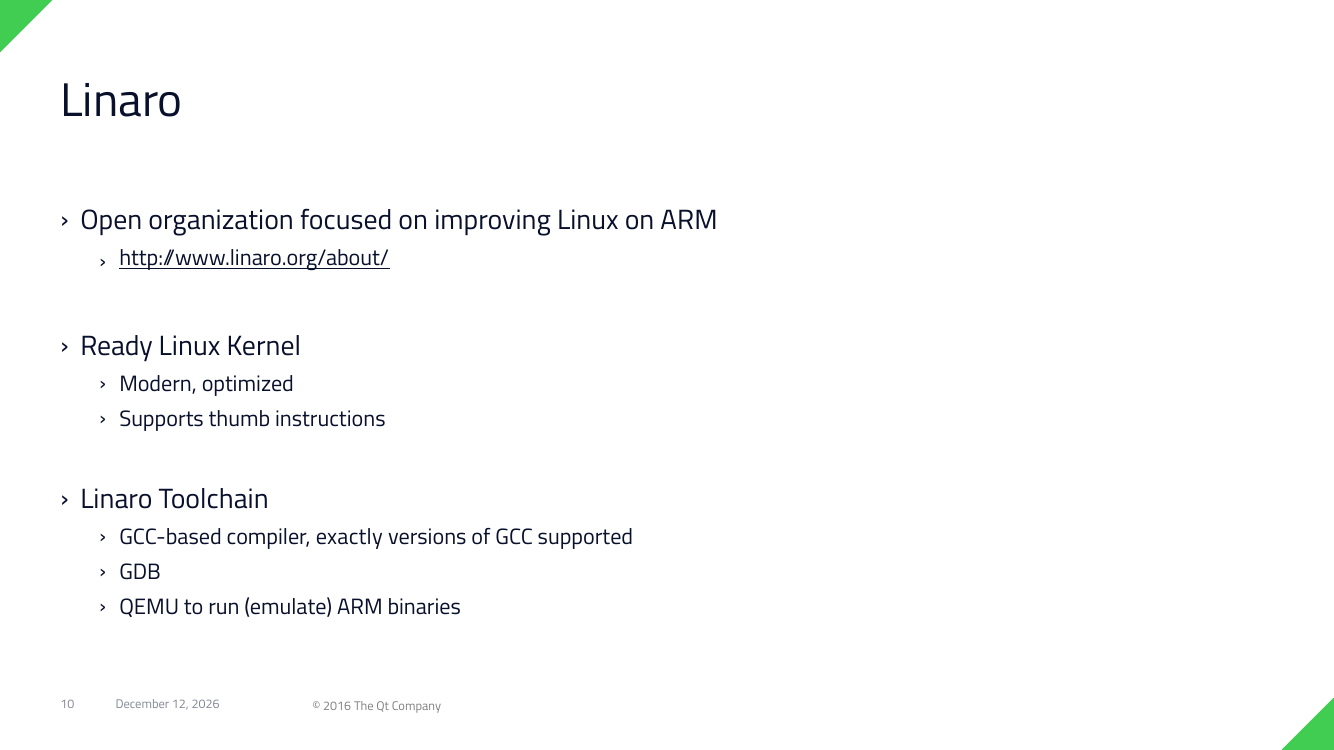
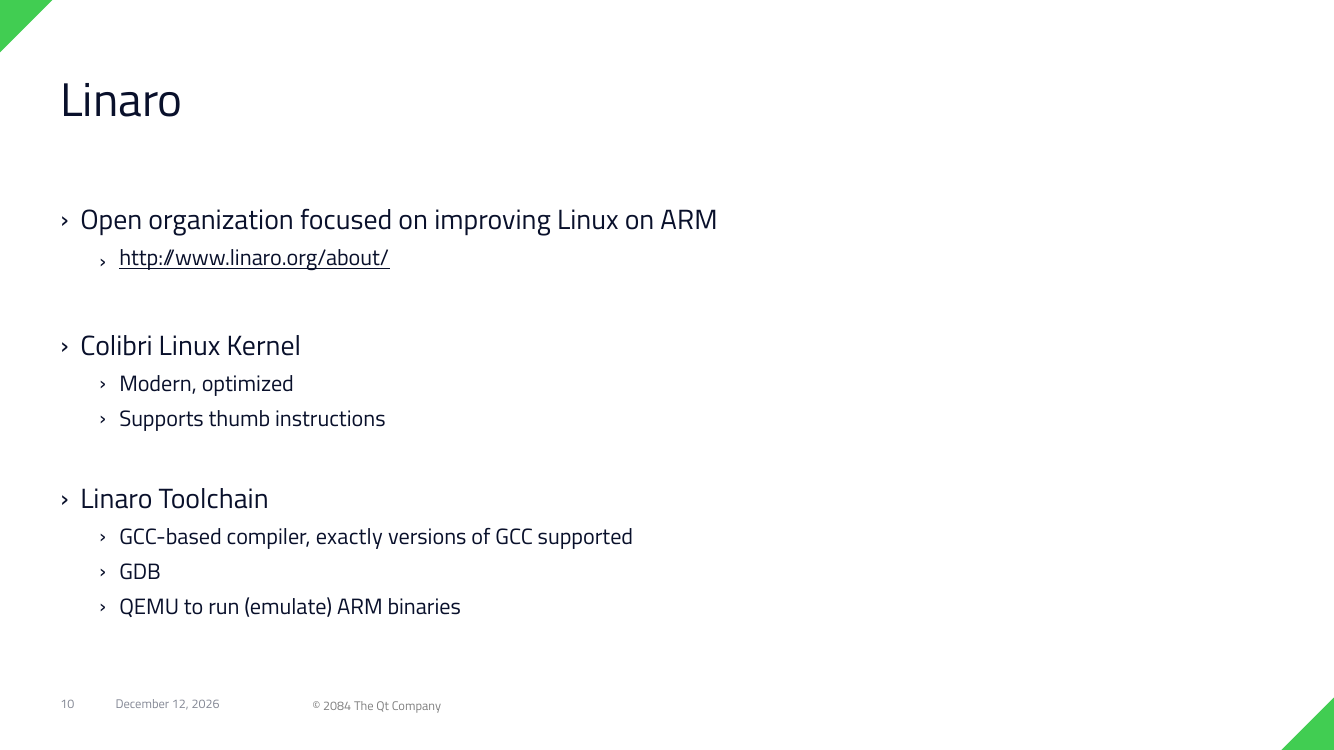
Ready: Ready -> Colibri (116, 346)
2016: 2016 -> 2084 (337, 707)
